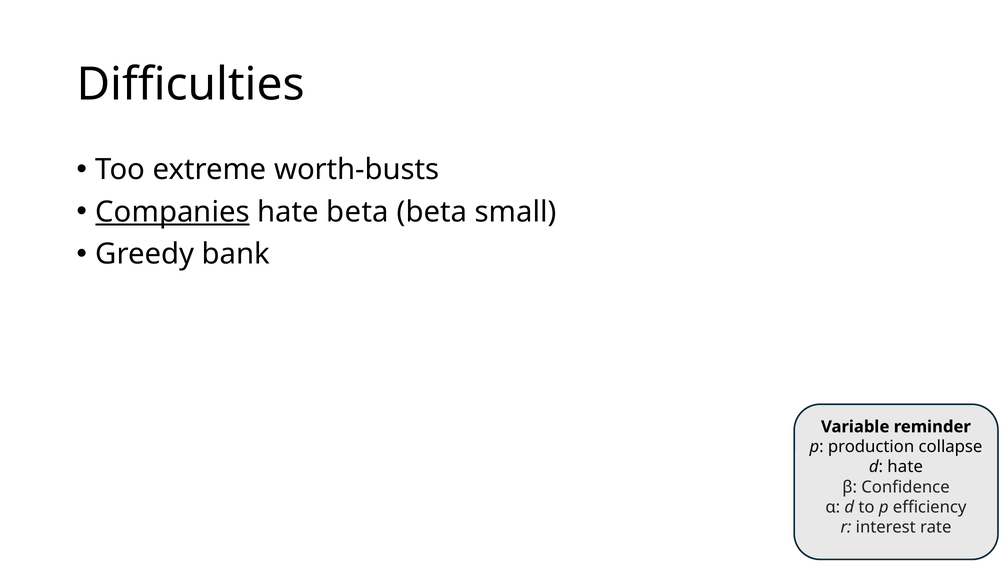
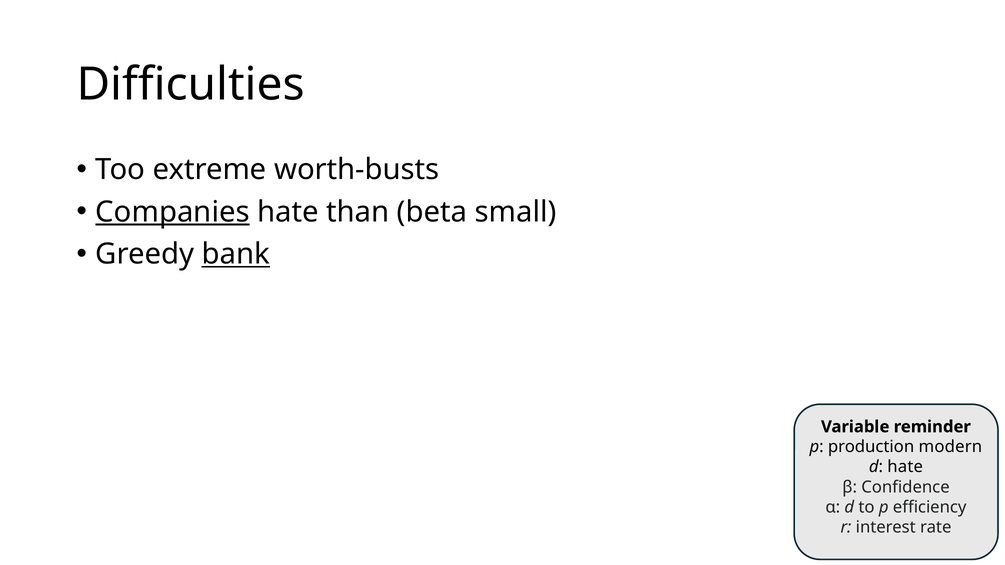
hate beta: beta -> than (358, 212)
bank underline: none -> present (236, 254)
collapse: collapse -> modern (950, 447)
